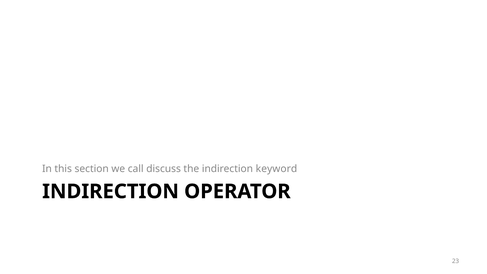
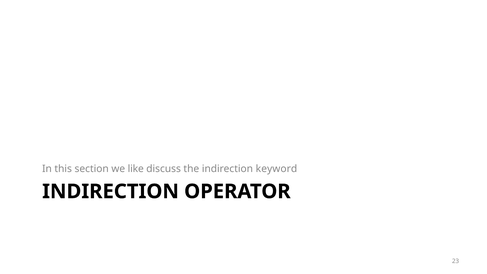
call: call -> like (136, 169)
